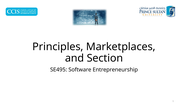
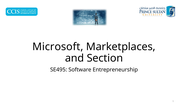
Principles: Principles -> Microsoft (58, 47)
